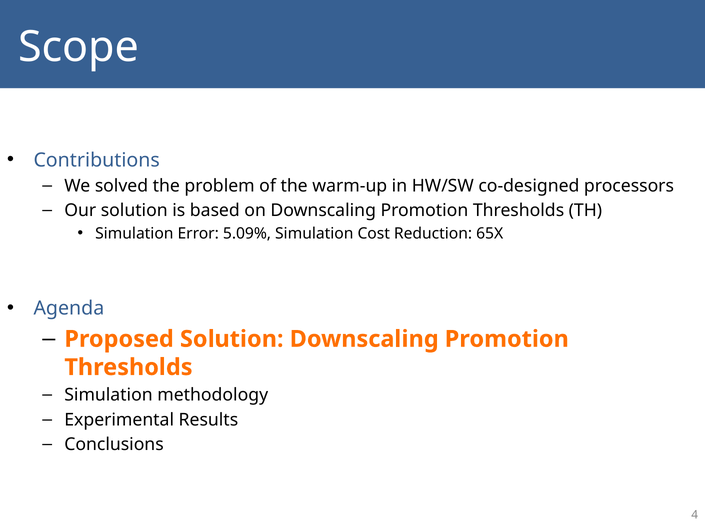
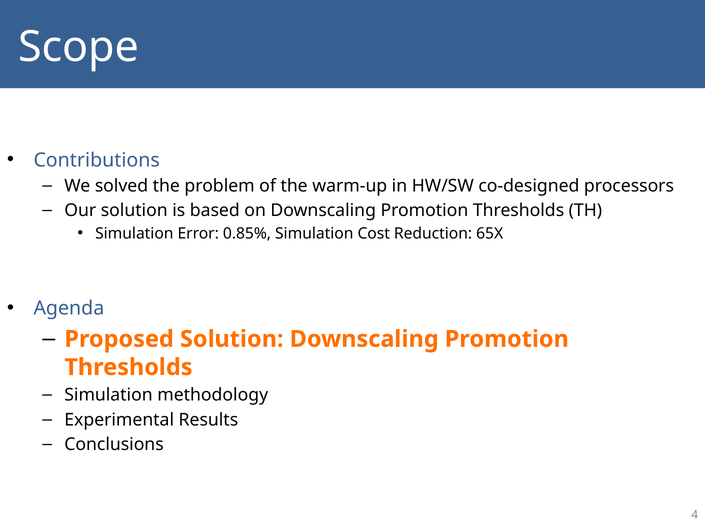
5.09%: 5.09% -> 0.85% (247, 233)
